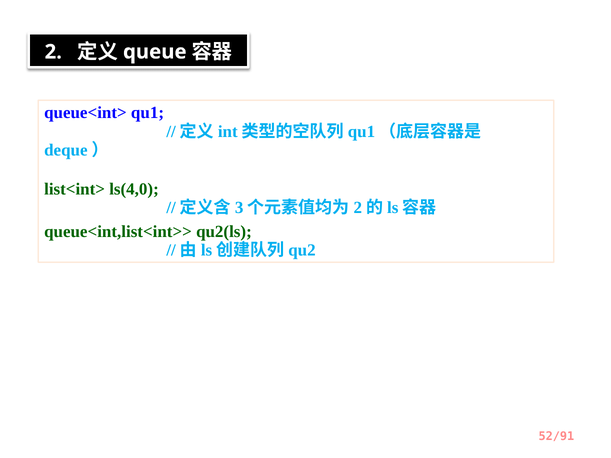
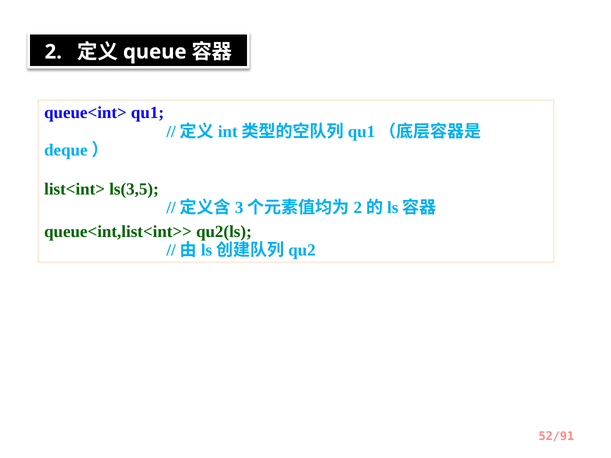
ls(4,0: ls(4,0 -> ls(3,5 (134, 189)
